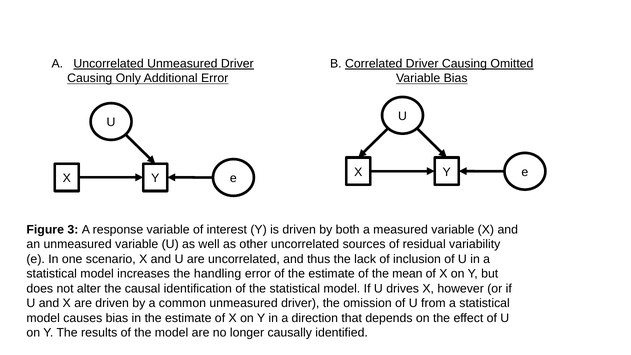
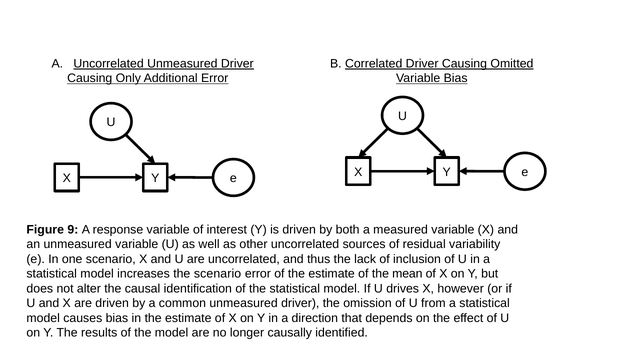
3: 3 -> 9 (73, 230)
the handling: handling -> scenario (218, 274)
